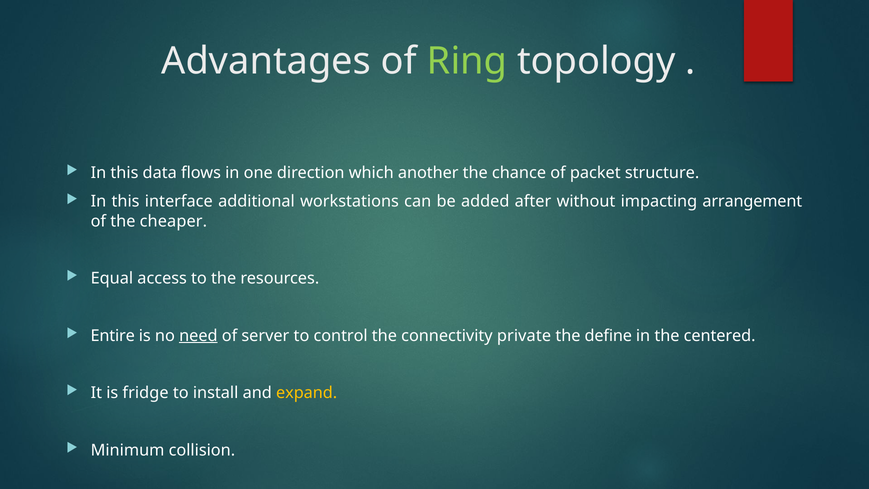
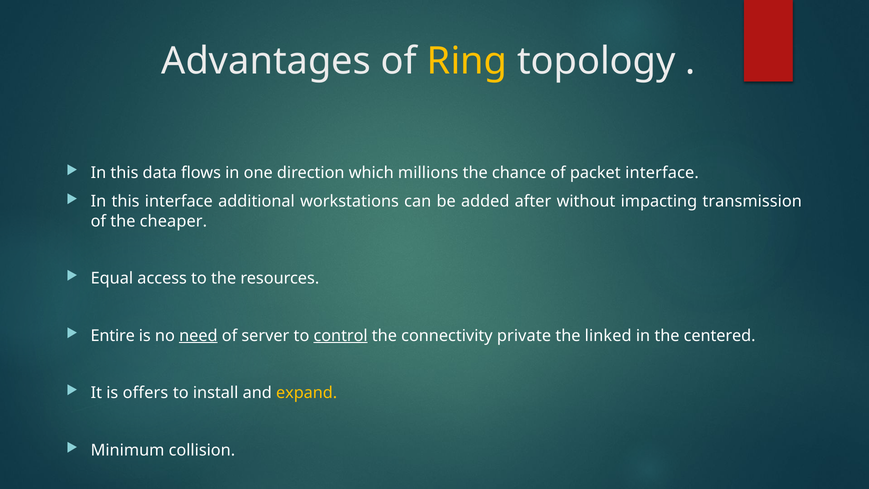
Ring colour: light green -> yellow (467, 61)
another: another -> millions (428, 173)
packet structure: structure -> interface (662, 173)
arrangement: arrangement -> transmission (752, 202)
control underline: none -> present (341, 336)
define: define -> linked (608, 336)
fridge: fridge -> offers (146, 393)
